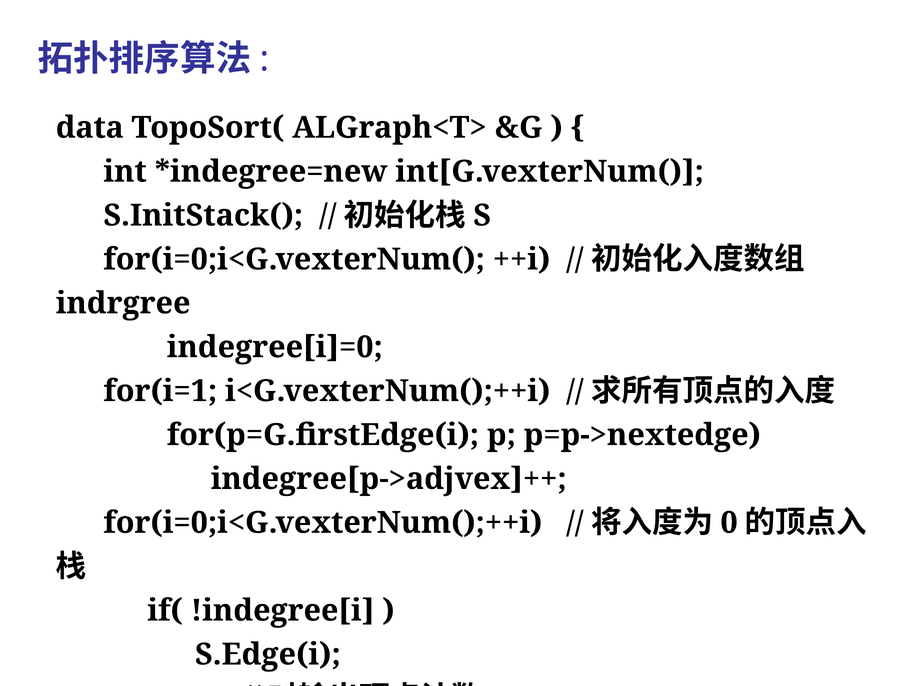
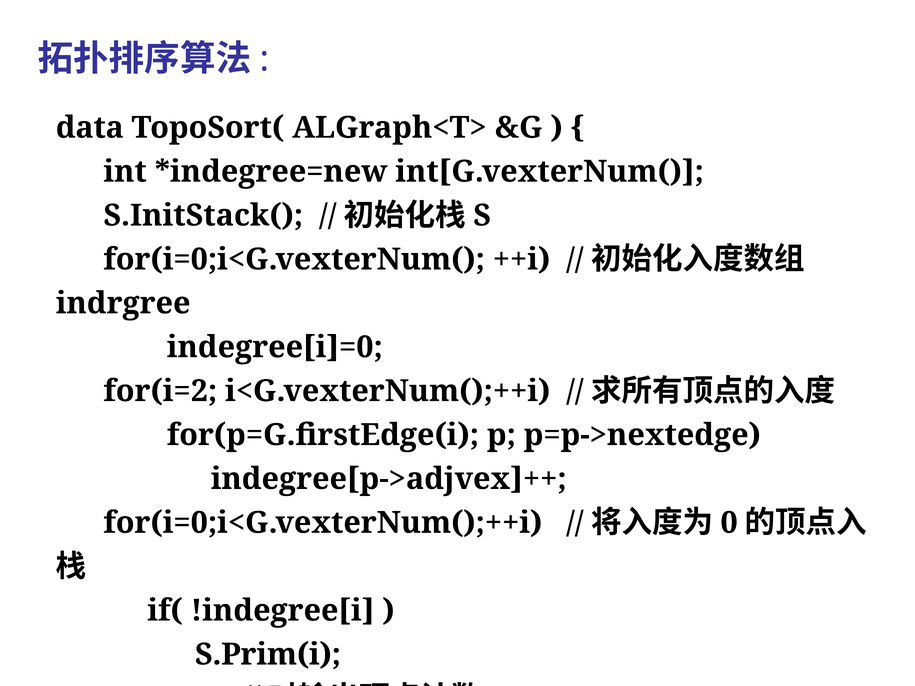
for(i=1: for(i=1 -> for(i=2 (160, 391)
S.Edge(i: S.Edge(i -> S.Prim(i (268, 655)
